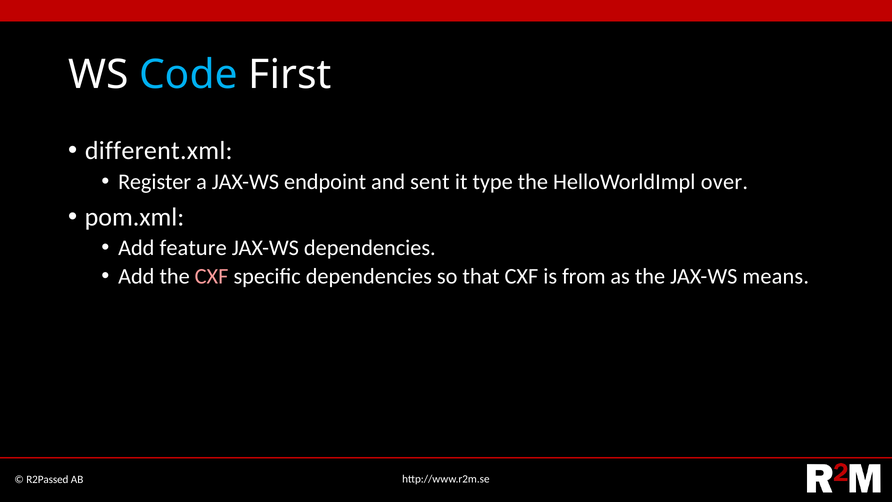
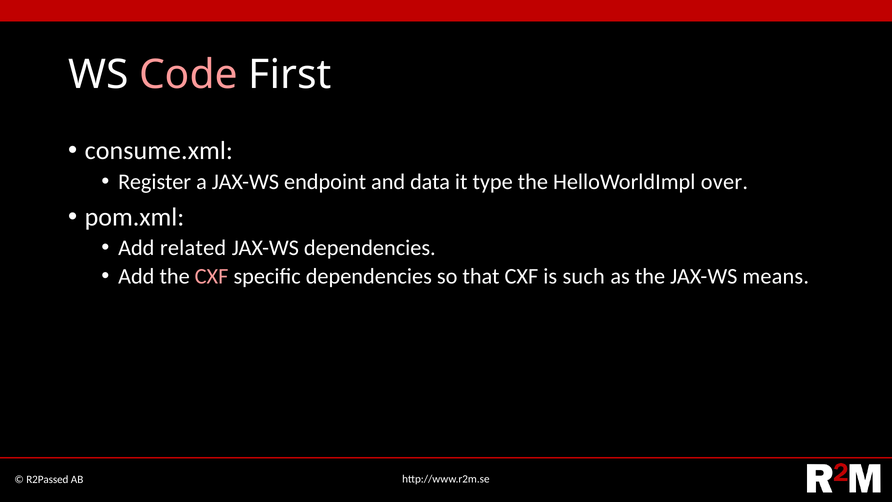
Code colour: light blue -> pink (188, 75)
different.xml: different.xml -> consume.xml (159, 151)
sent: sent -> data (430, 182)
feature: feature -> related (193, 248)
from: from -> such (584, 276)
